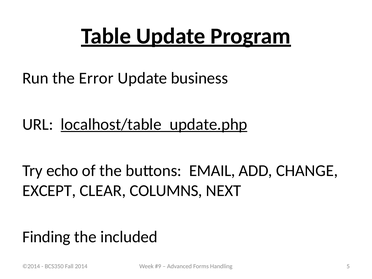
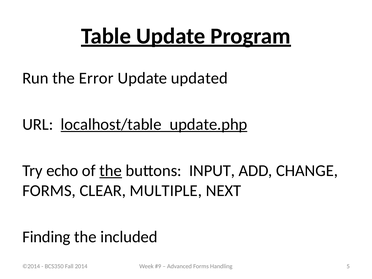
business: business -> updated (199, 78)
the underline: none -> present (111, 171)
EMAIL: EMAIL -> INPUT (212, 171)
EXCEPT: EXCEPT -> FORMS (49, 191)
COLUMNS: COLUMNS -> MULTIPLE (166, 191)
